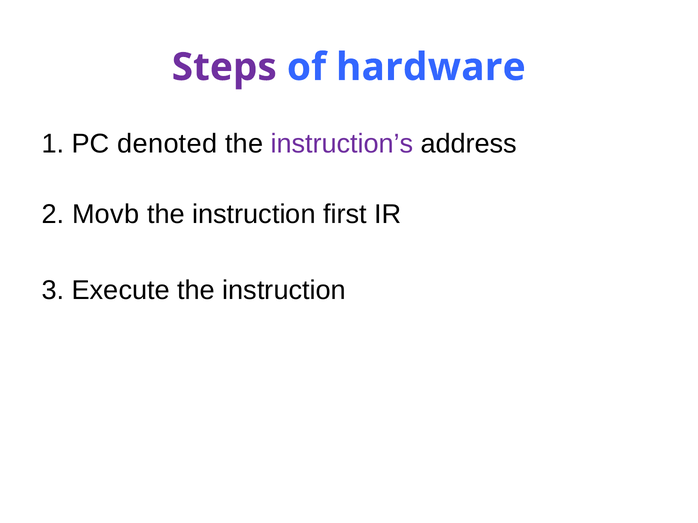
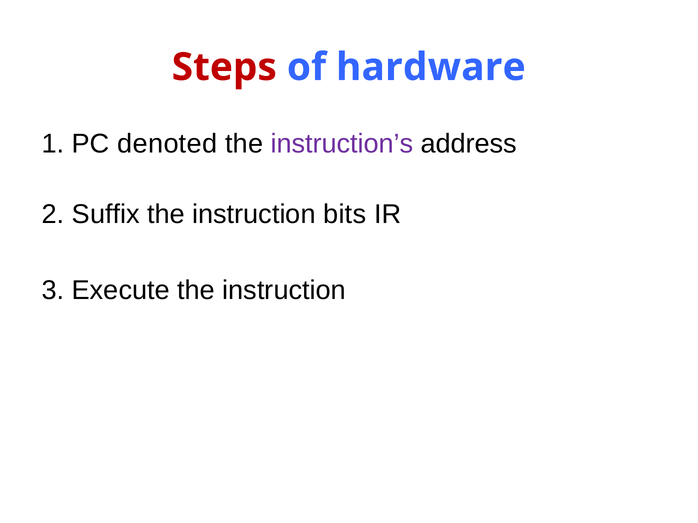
Steps colour: purple -> red (224, 67)
Movb: Movb -> Suffix (106, 214)
first: first -> bits (345, 214)
